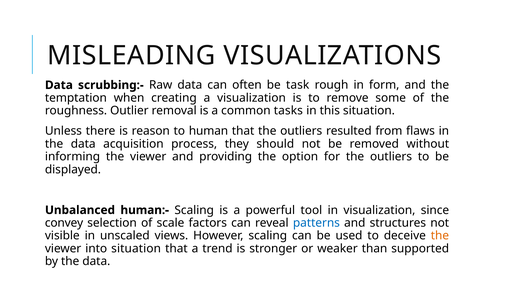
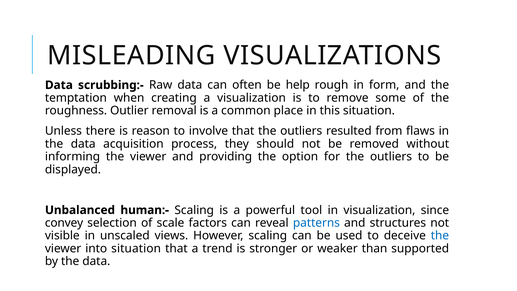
task: task -> help (298, 85)
tasks: tasks -> place (288, 111)
human: human -> involve (208, 131)
the colour: orange -> blue (440, 236)
